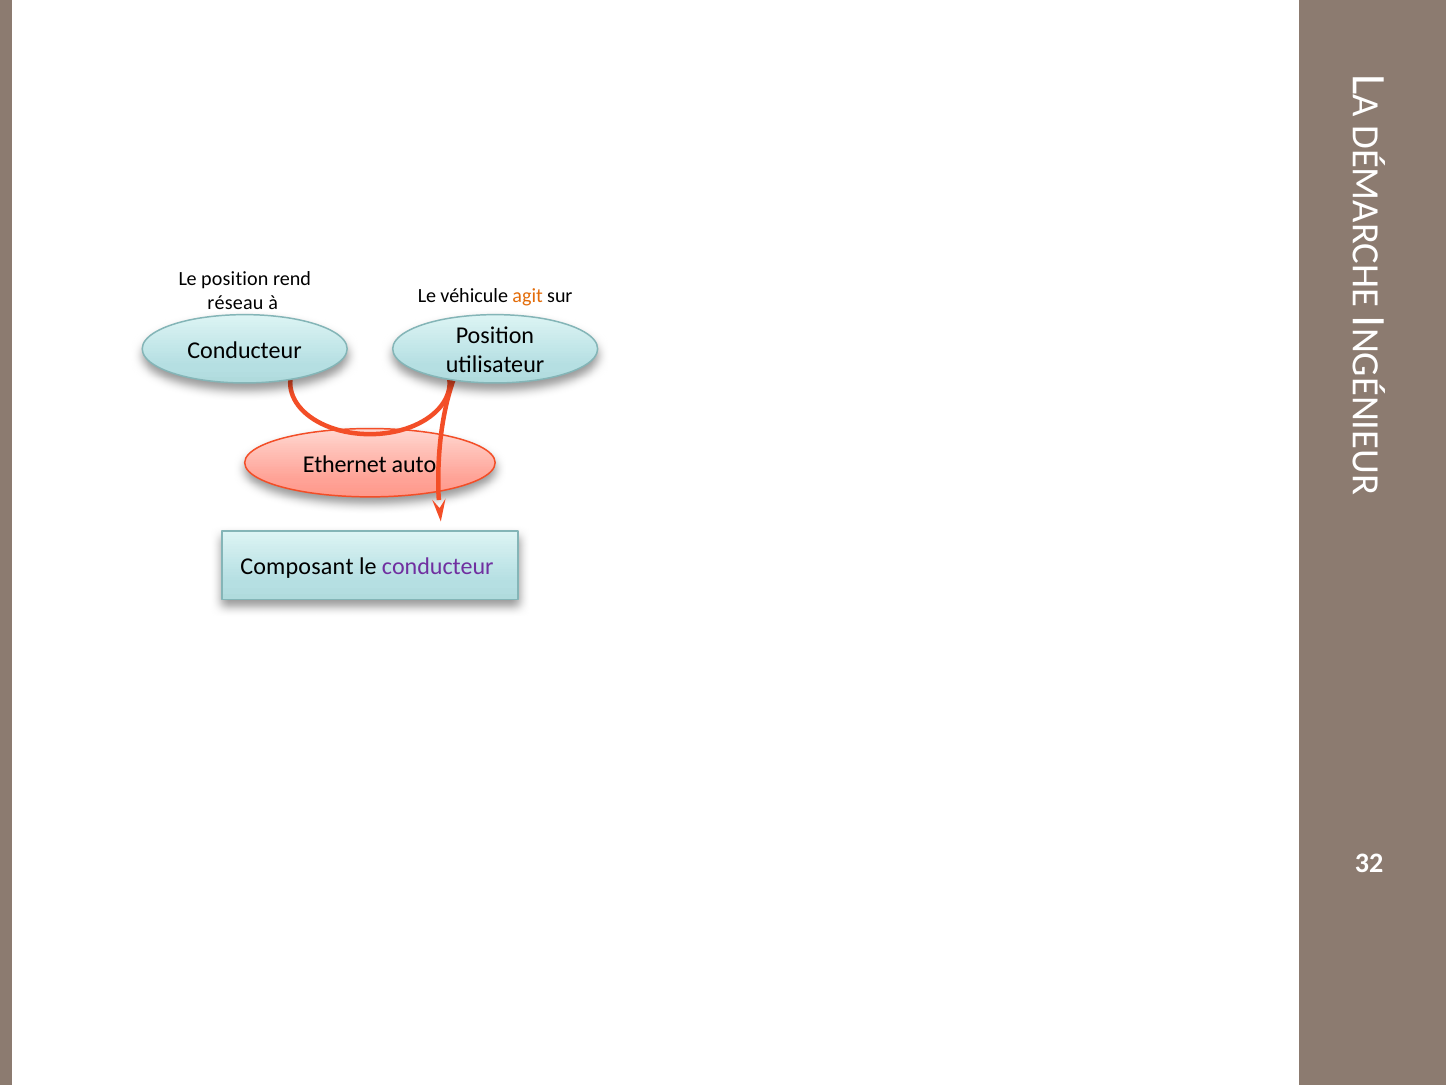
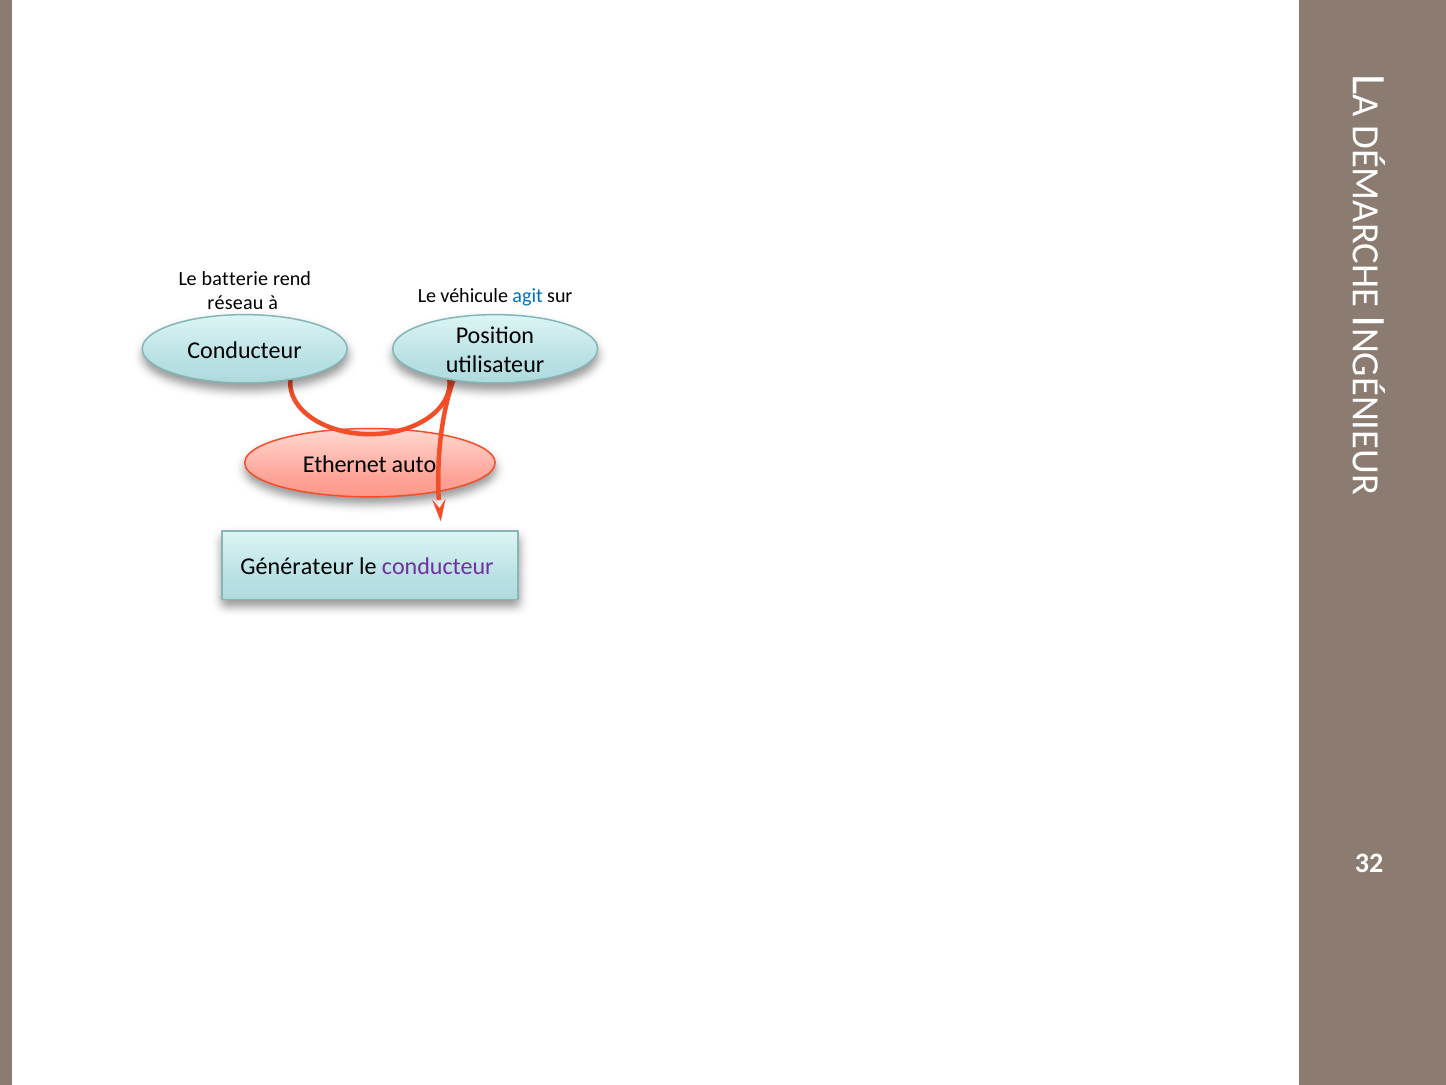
Le position: position -> batterie (235, 278)
agit colour: orange -> blue (528, 296)
Composant: Composant -> Générateur (297, 567)
